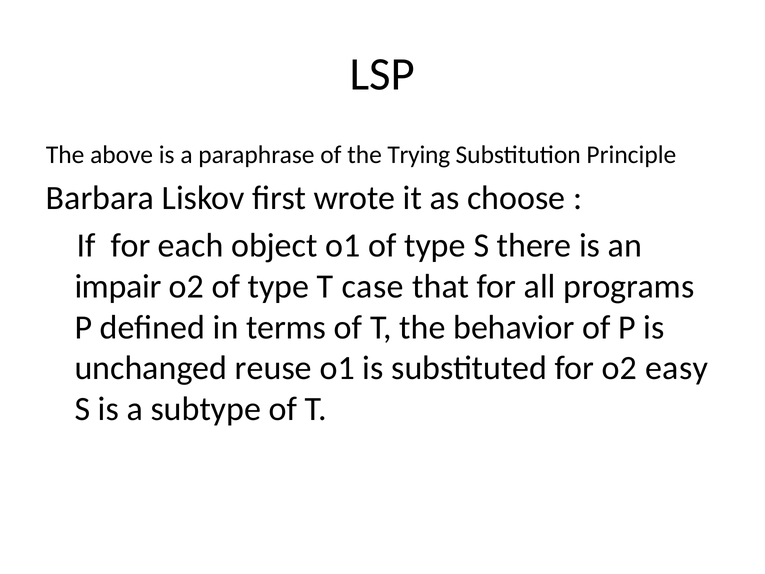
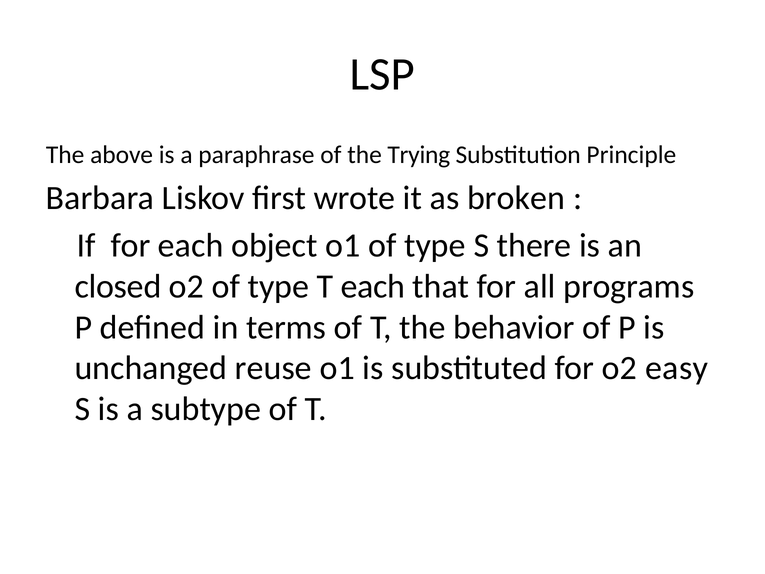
choose: choose -> broken (516, 198)
impair: impair -> closed (118, 286)
T case: case -> each (373, 286)
